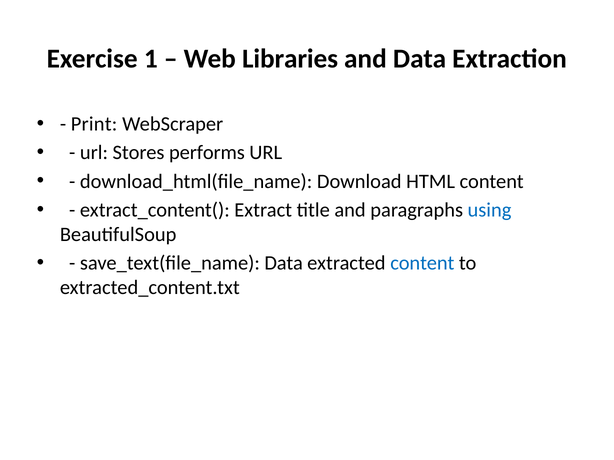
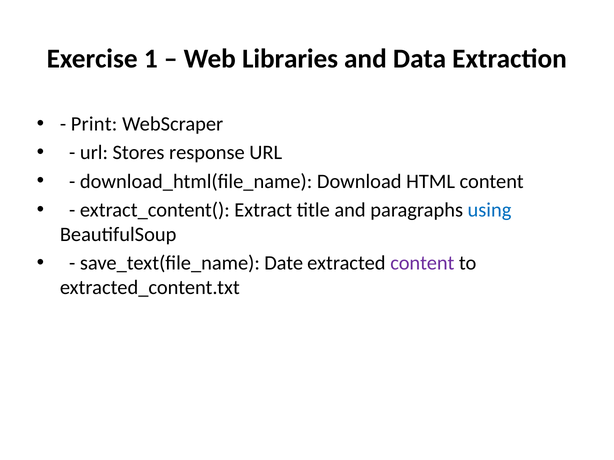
performs: performs -> response (207, 153)
save_text(file_name Data: Data -> Date (284, 263)
content colour: blue -> purple (422, 263)
